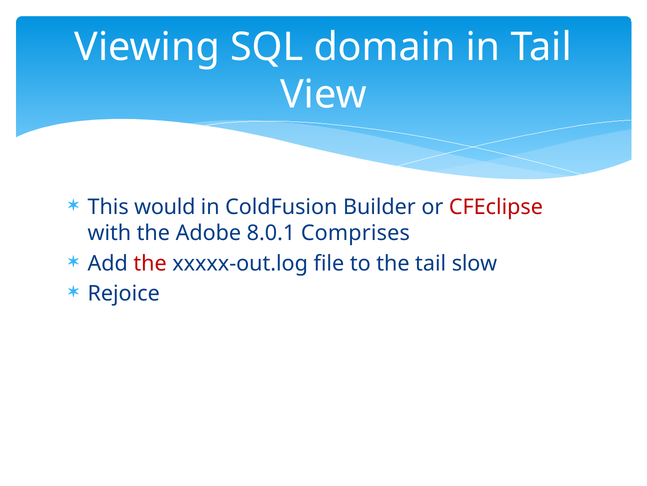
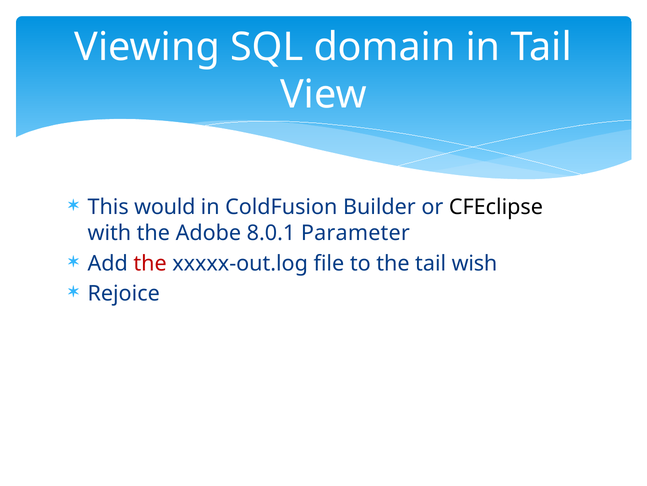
CFEclipse colour: red -> black (496, 207)
Comprises: Comprises -> Parameter (355, 233)
slow: slow -> wish (474, 263)
